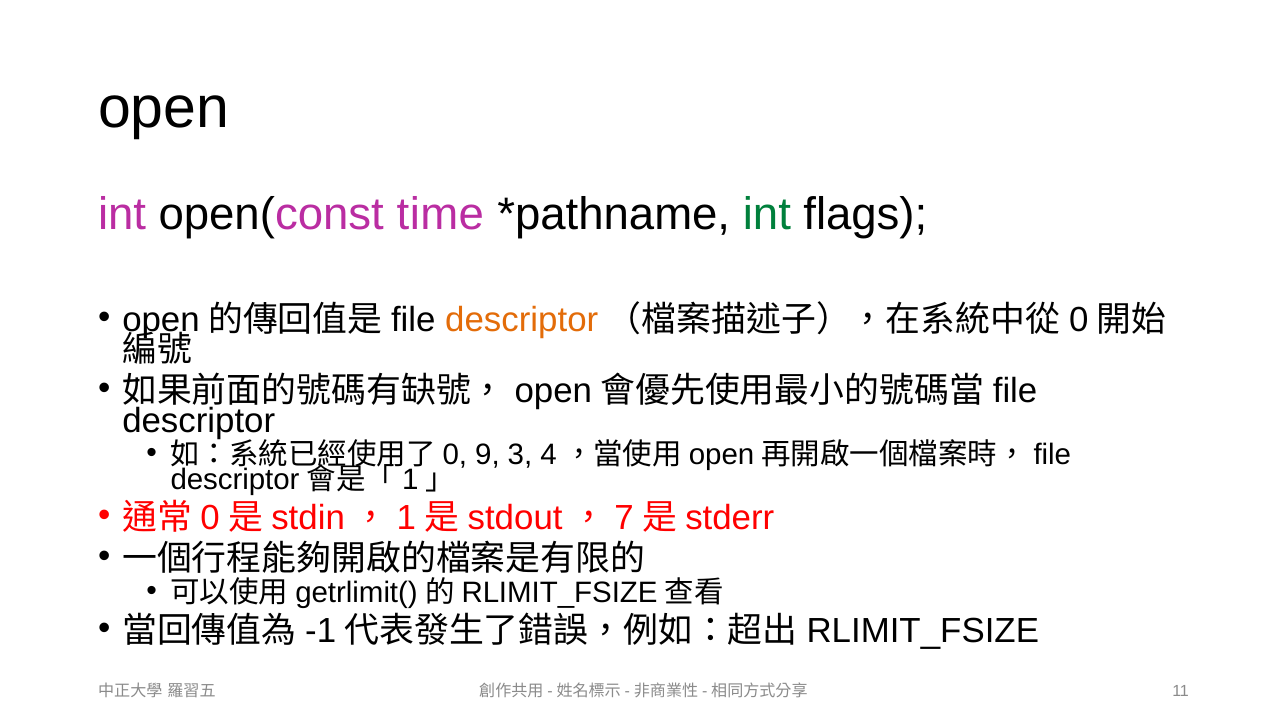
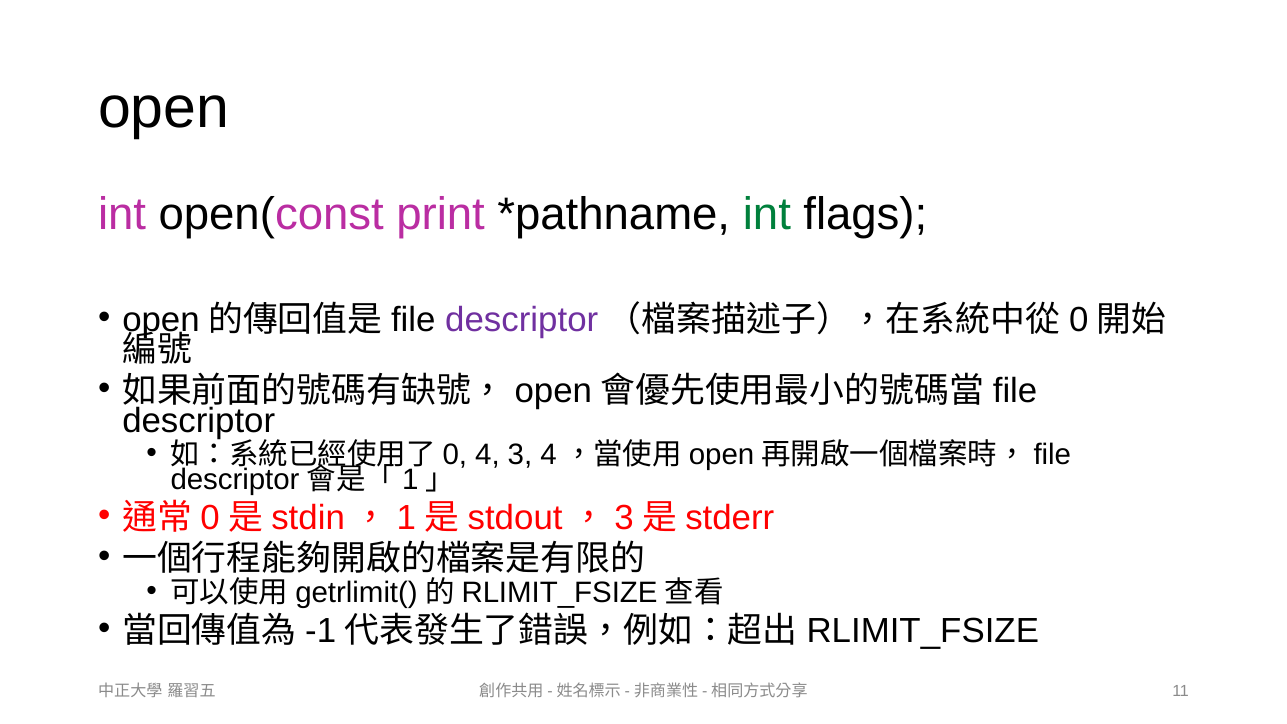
time: time -> print (441, 214)
descriptor colour: orange -> purple (522, 320)
9: 9 -> 4 (487, 455)
7: 7 -> 3 (624, 518)
